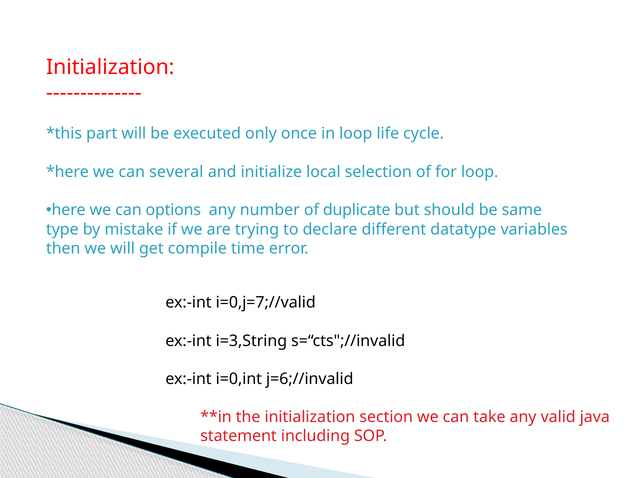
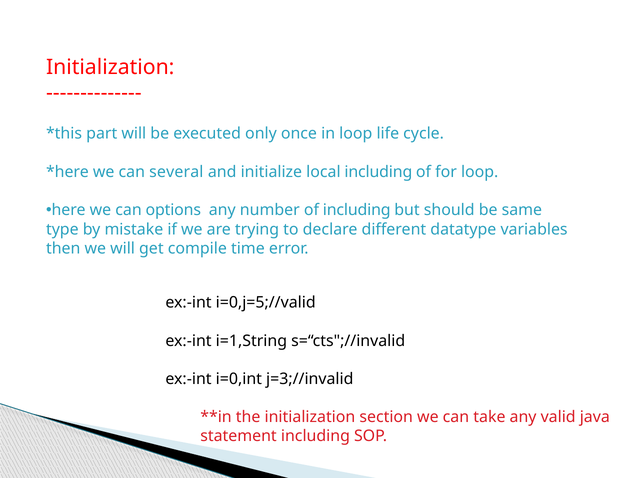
local selection: selection -> including (378, 172)
of duplicate: duplicate -> including (357, 210)
i=0,j=7;//valid: i=0,j=7;//valid -> i=0,j=5;//valid (266, 302)
i=3,String: i=3,String -> i=1,String (251, 341)
j=6;//invalid: j=6;//invalid -> j=3;//invalid (310, 379)
